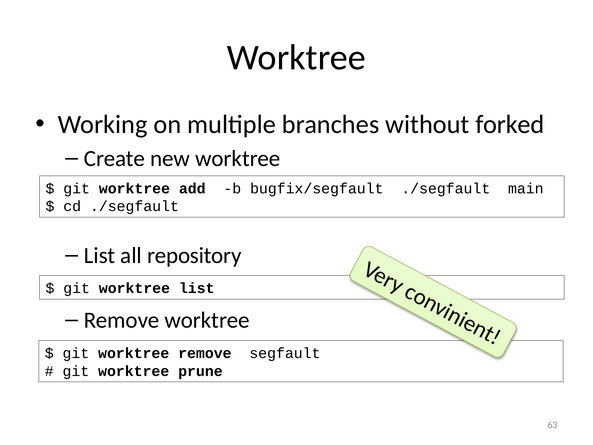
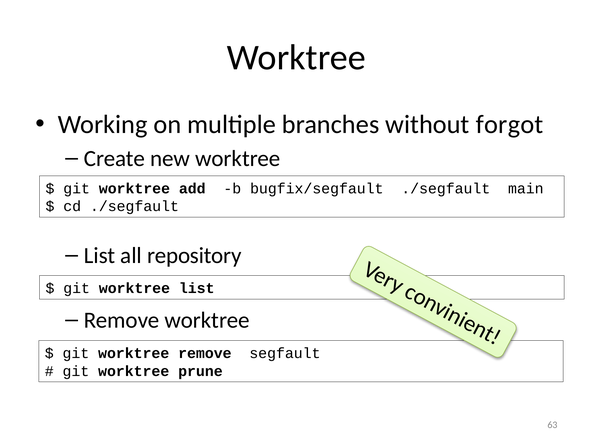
forked: forked -> forgot (510, 124)
